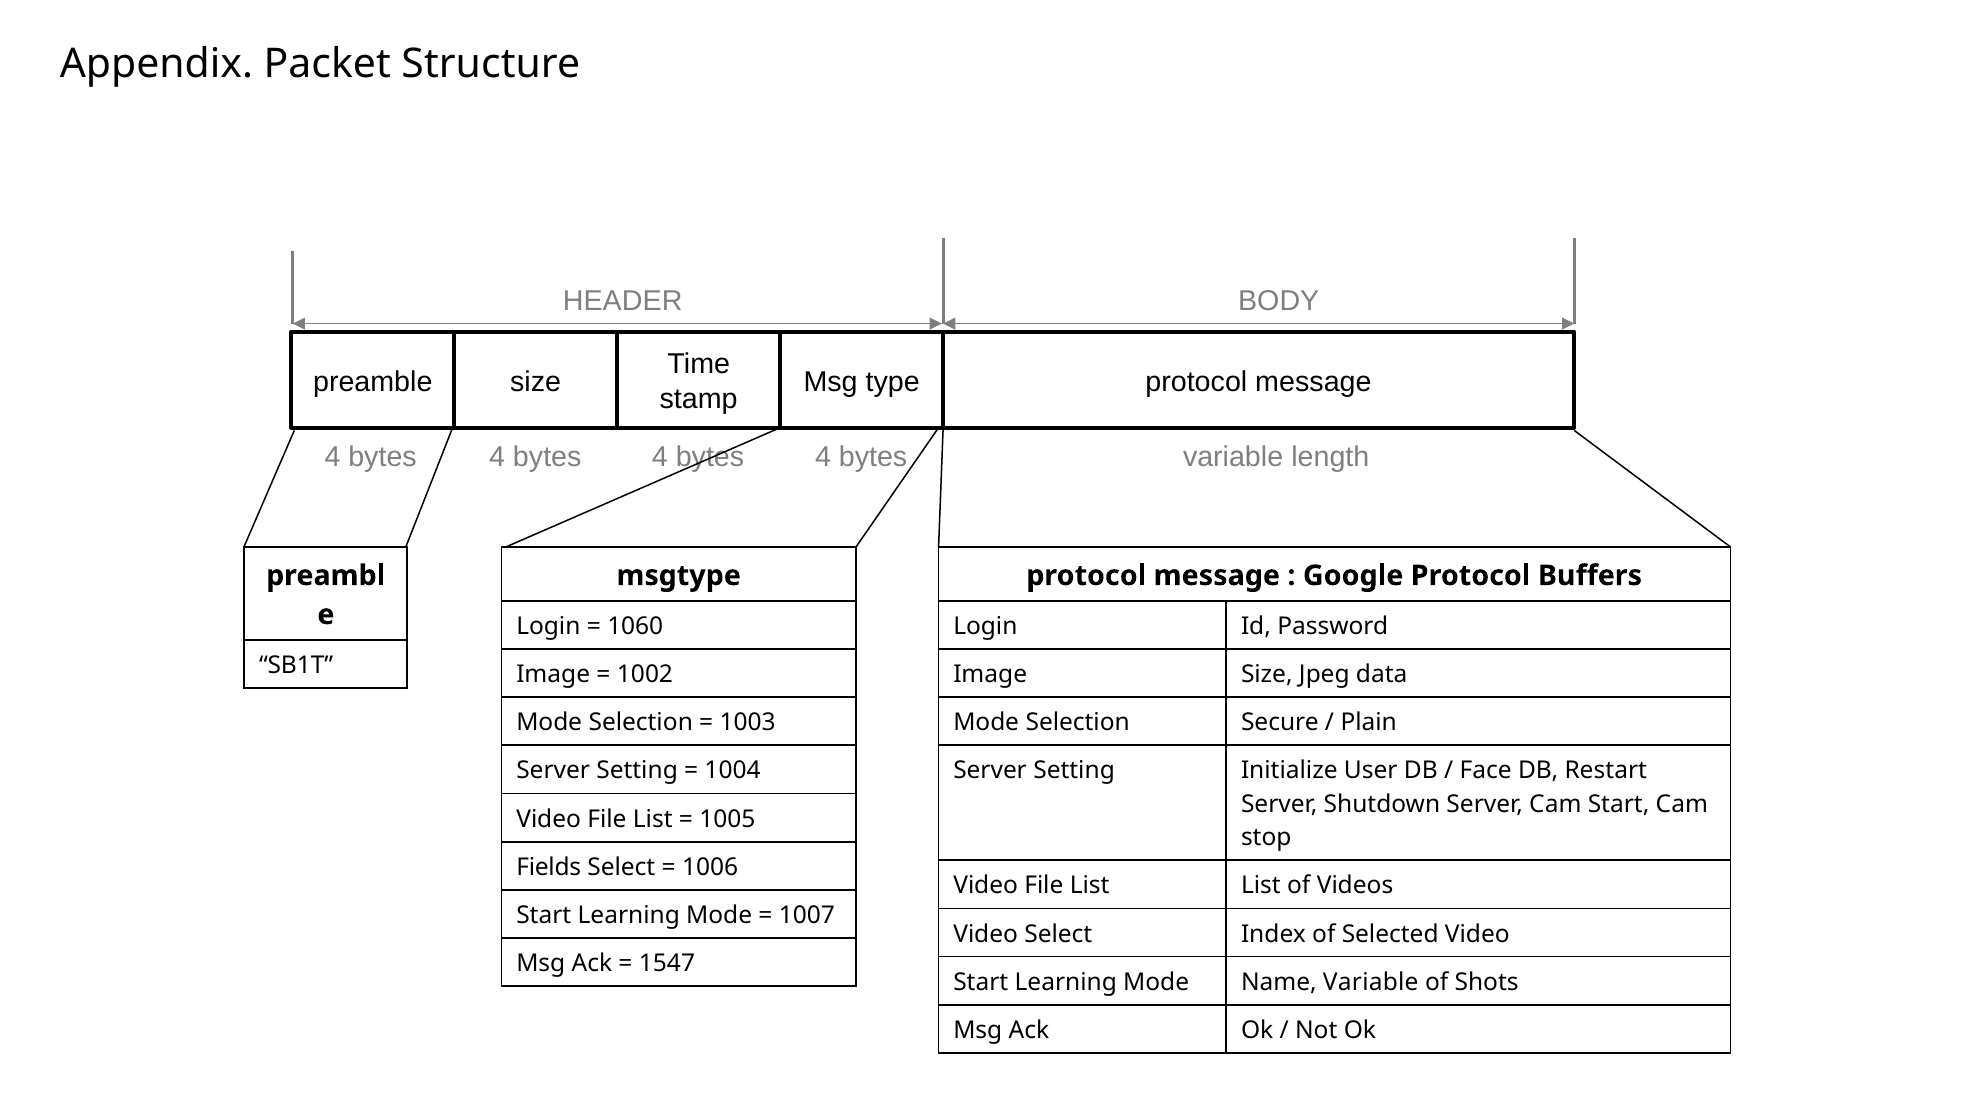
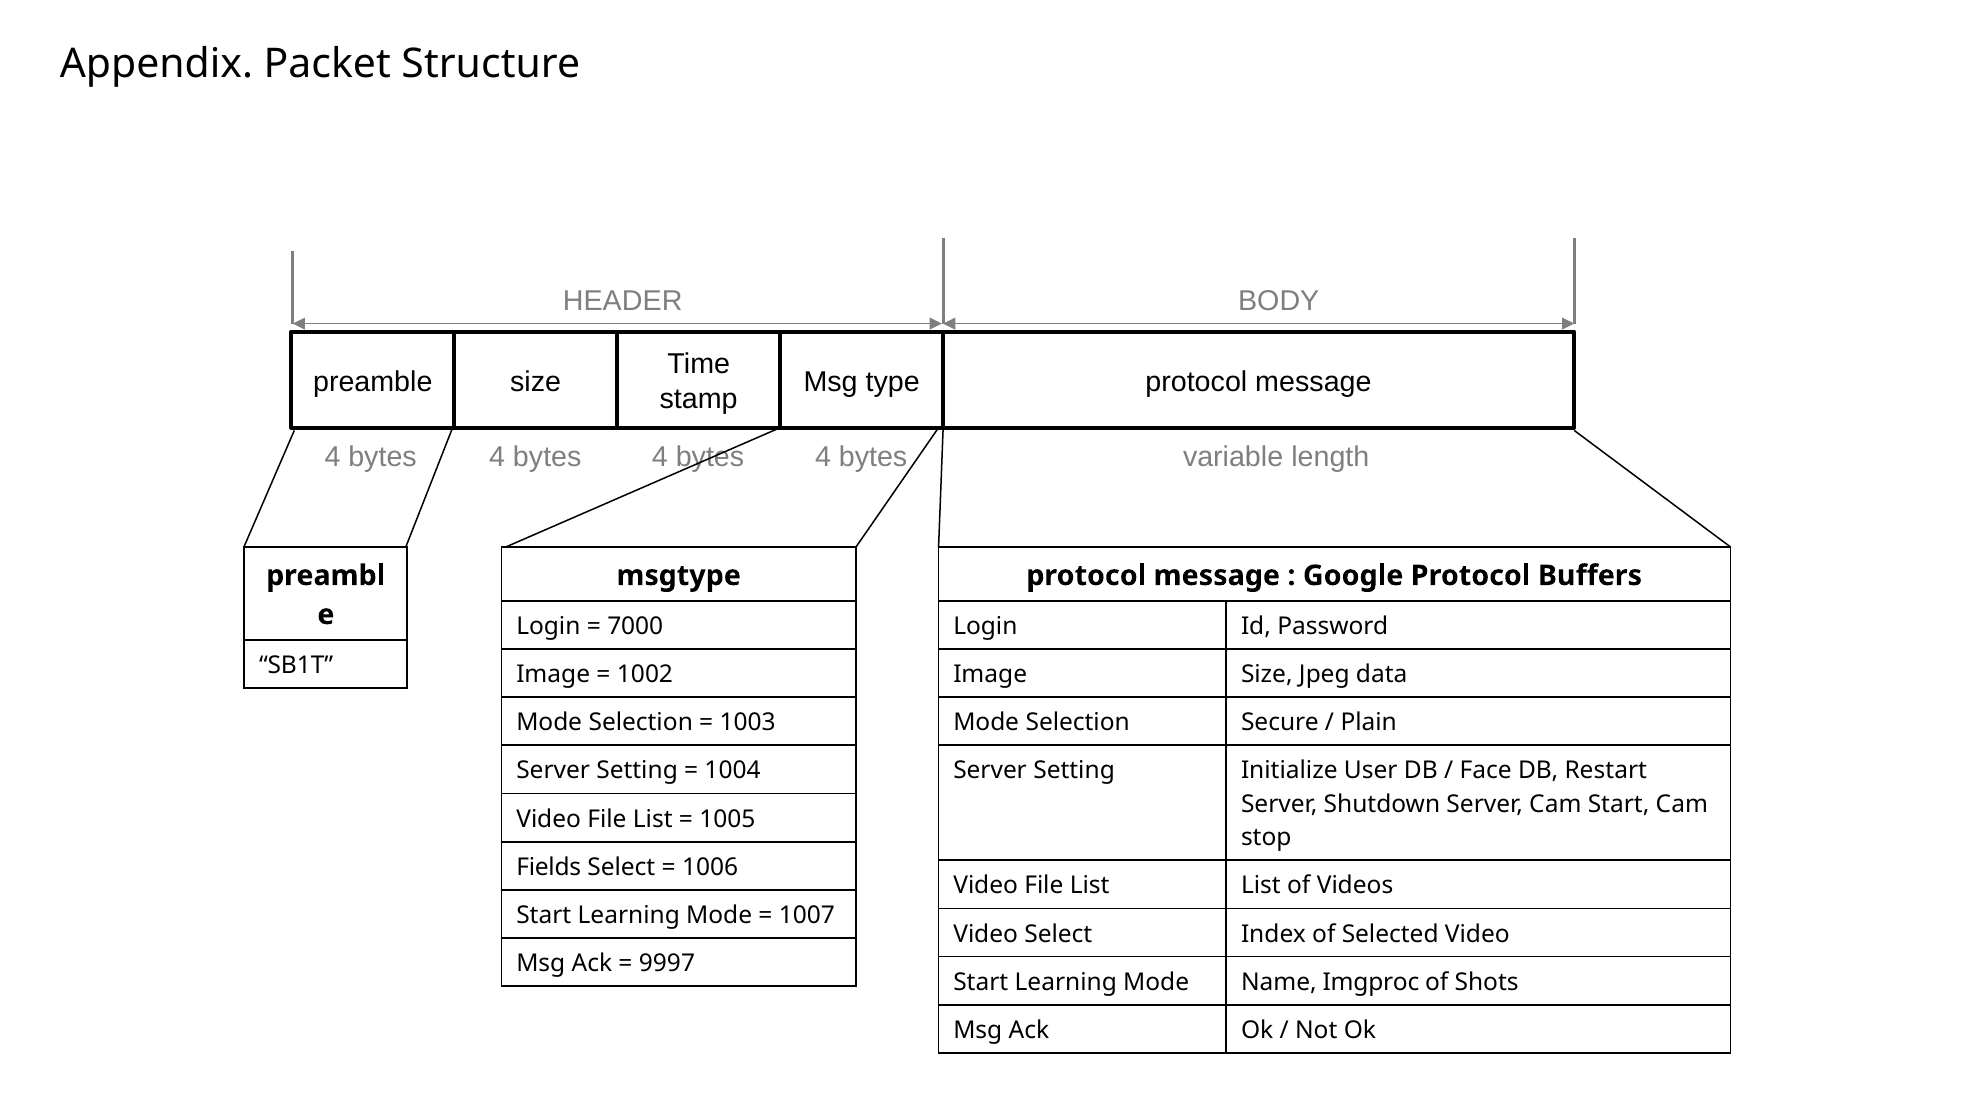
1060: 1060 -> 7000 (635, 626)
1547: 1547 -> 9997 (667, 964)
Name Variable: Variable -> Imgproc (1371, 982)
